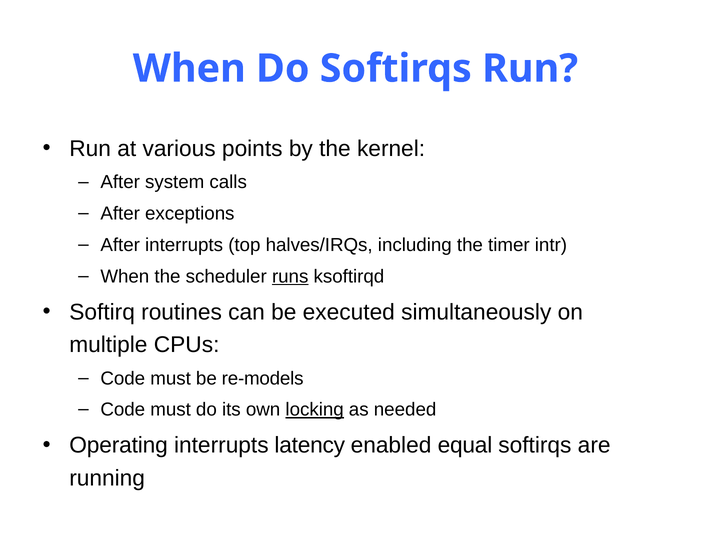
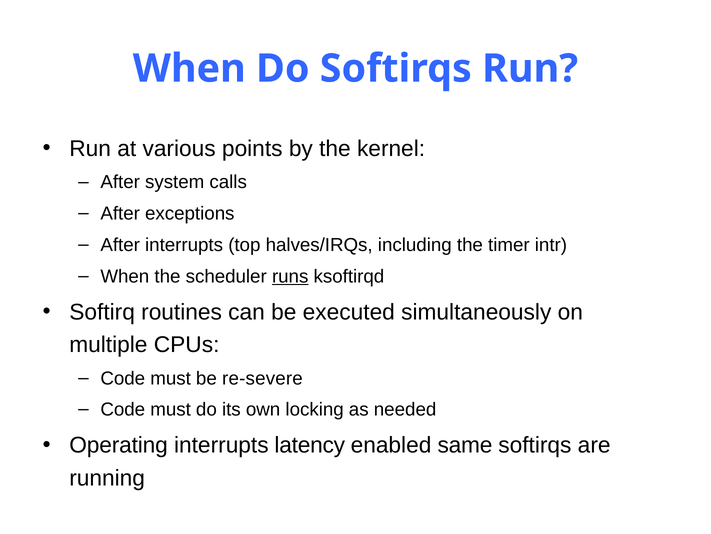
re-models: re-models -> re-severe (262, 378)
locking underline: present -> none (315, 409)
equal: equal -> same (465, 445)
